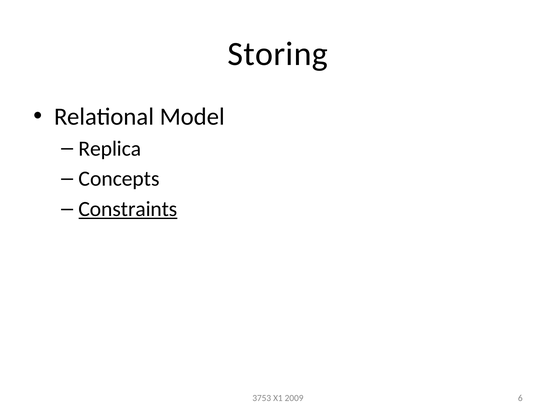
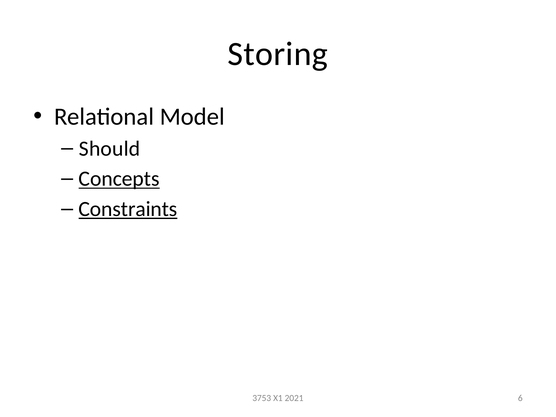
Replica: Replica -> Should (110, 149)
Concepts underline: none -> present (119, 179)
2009: 2009 -> 2021 (294, 398)
